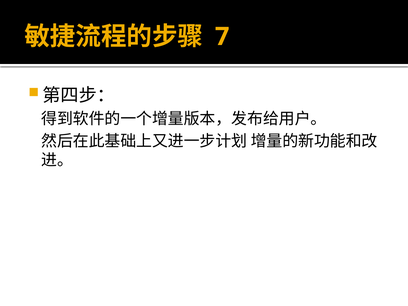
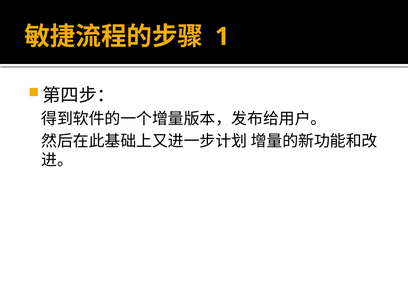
7: 7 -> 1 (222, 37)
